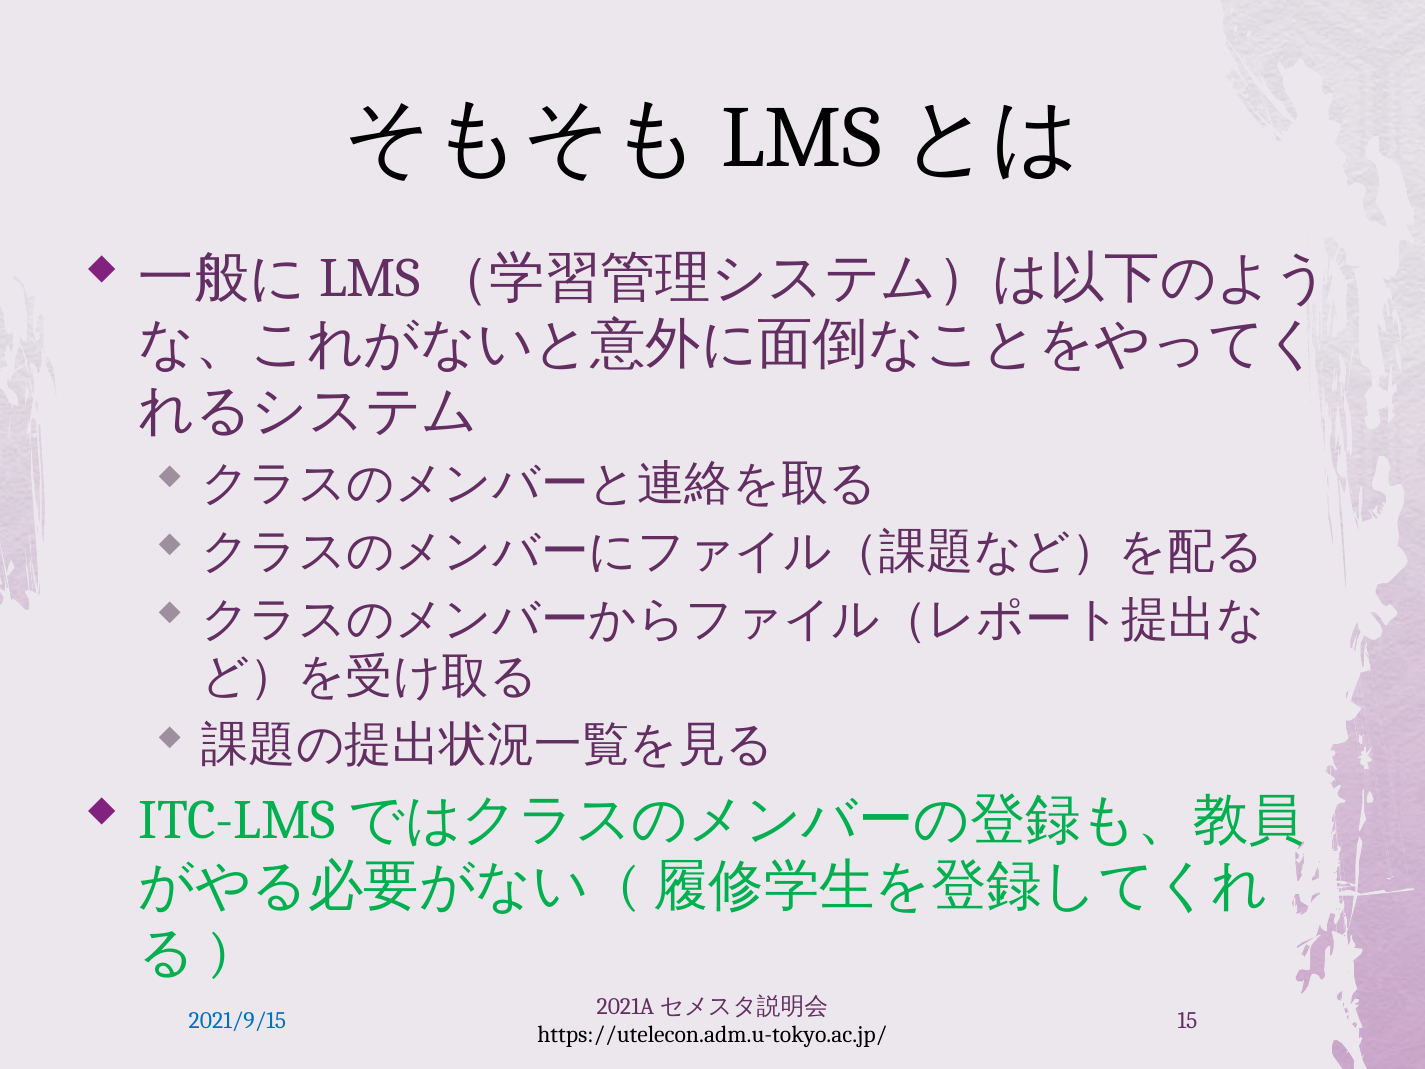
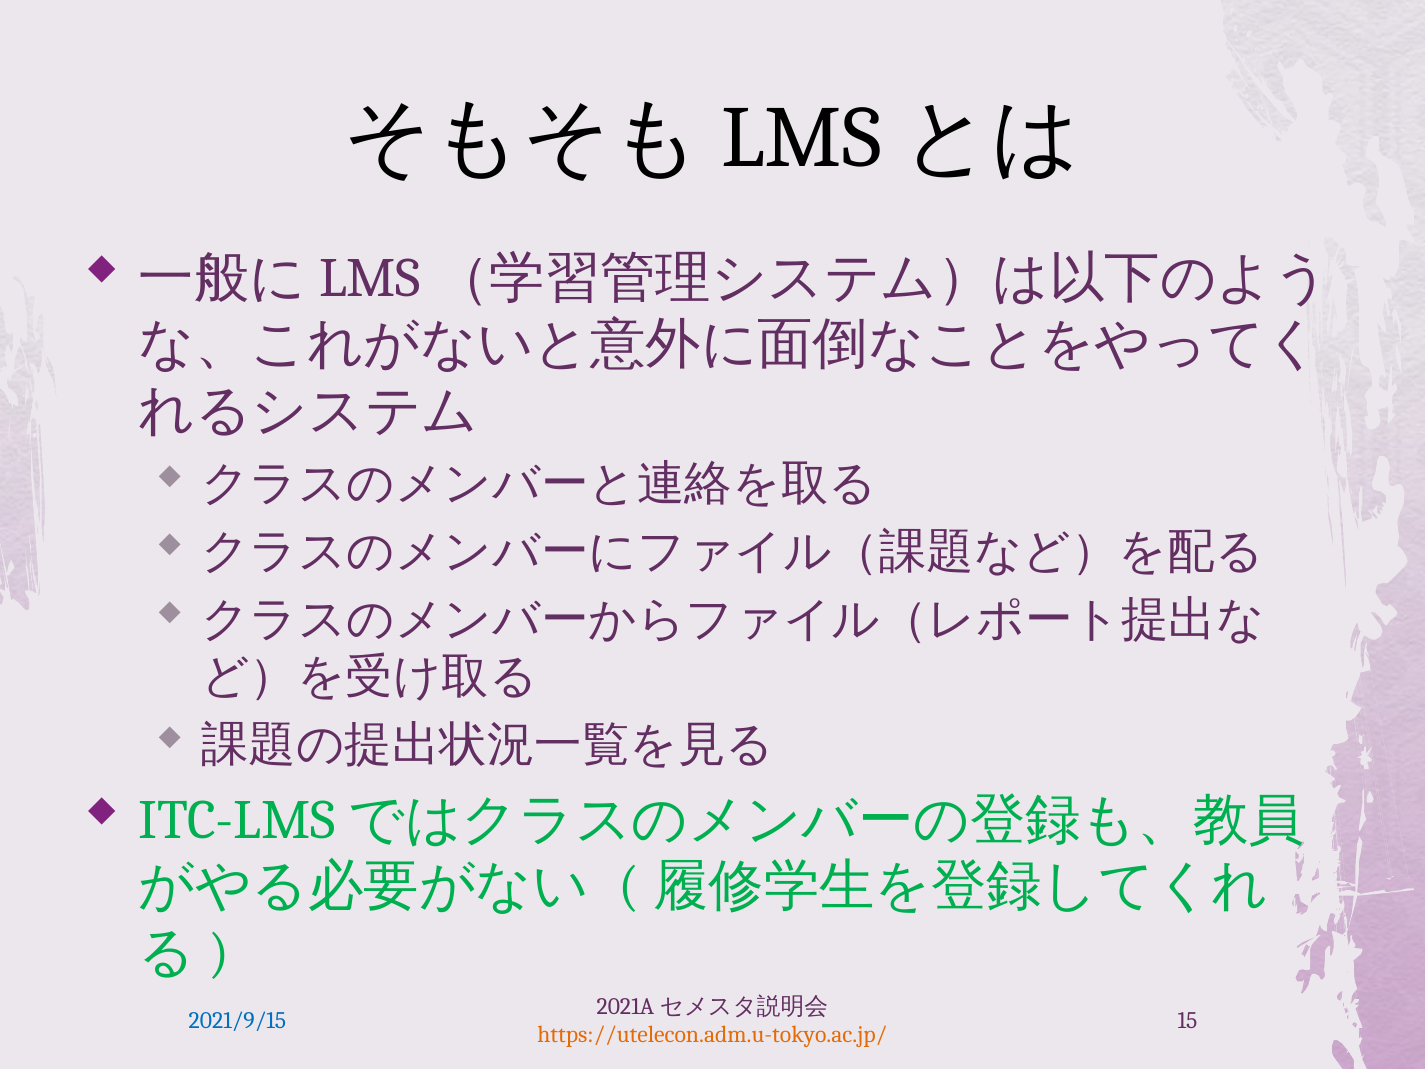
https://utelecon.adm.u-tokyo.ac.jp/ colour: black -> orange (712, 1035)
